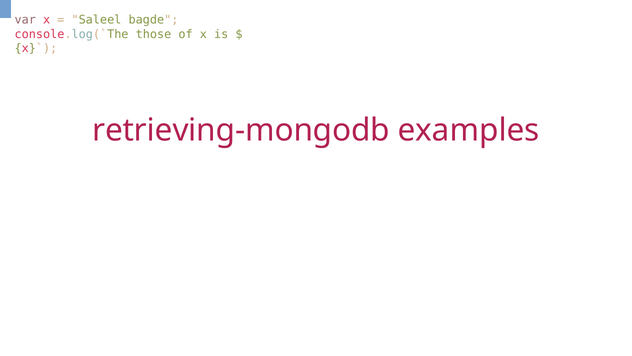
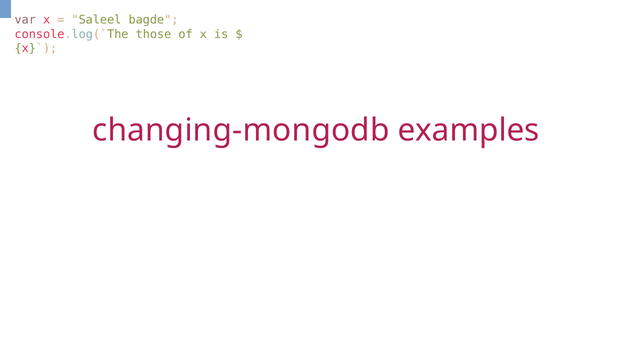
retrieving-mongodb: retrieving-mongodb -> changing-mongodb (241, 130)
